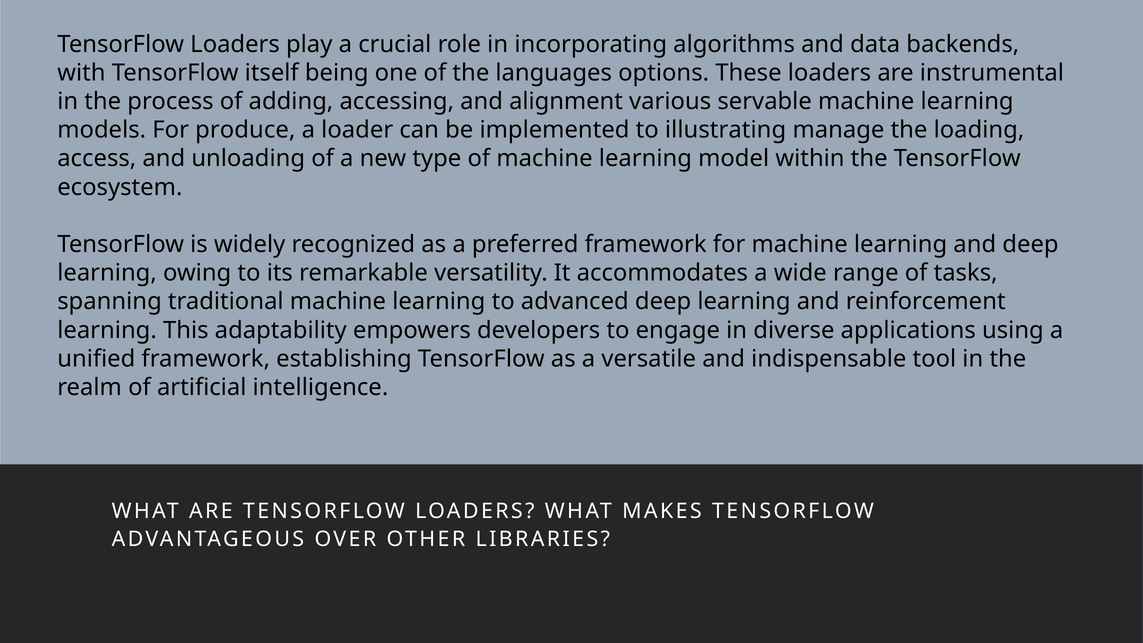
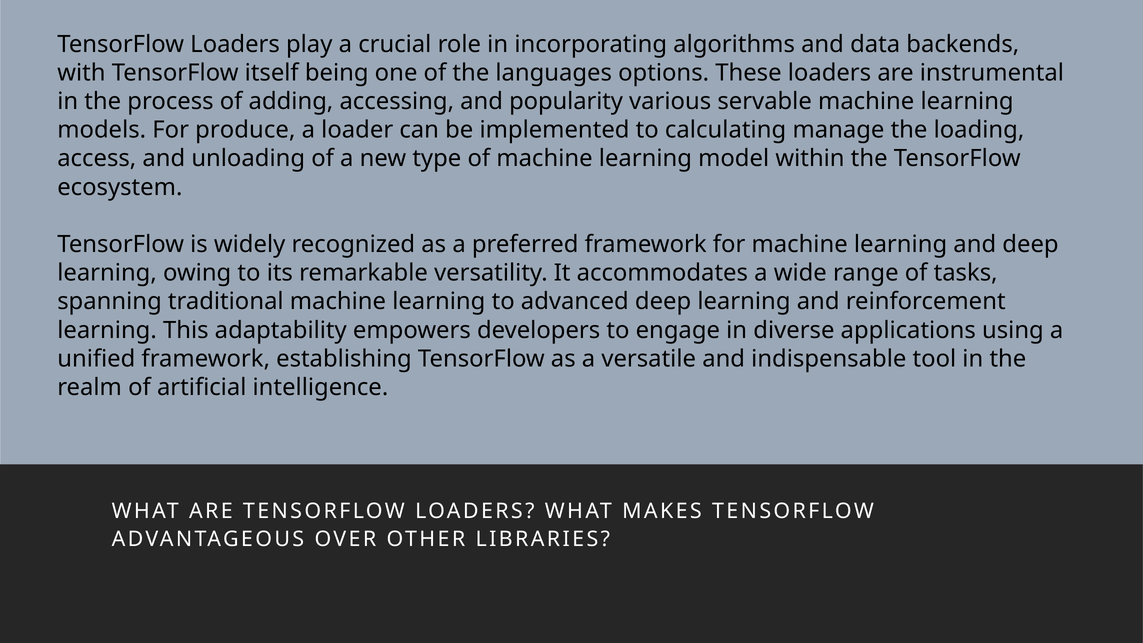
alignment: alignment -> popularity (566, 101)
illustrating: illustrating -> calculating (726, 130)
